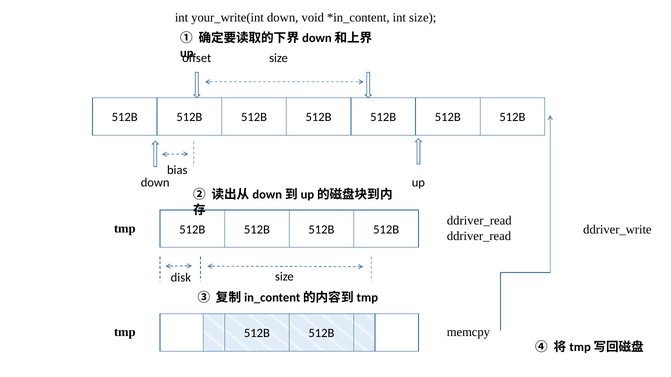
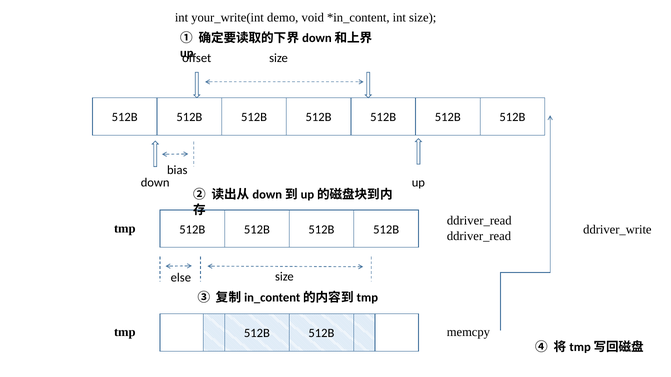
your_write(int down: down -> demo (283, 18)
disk: disk -> else (181, 278)
